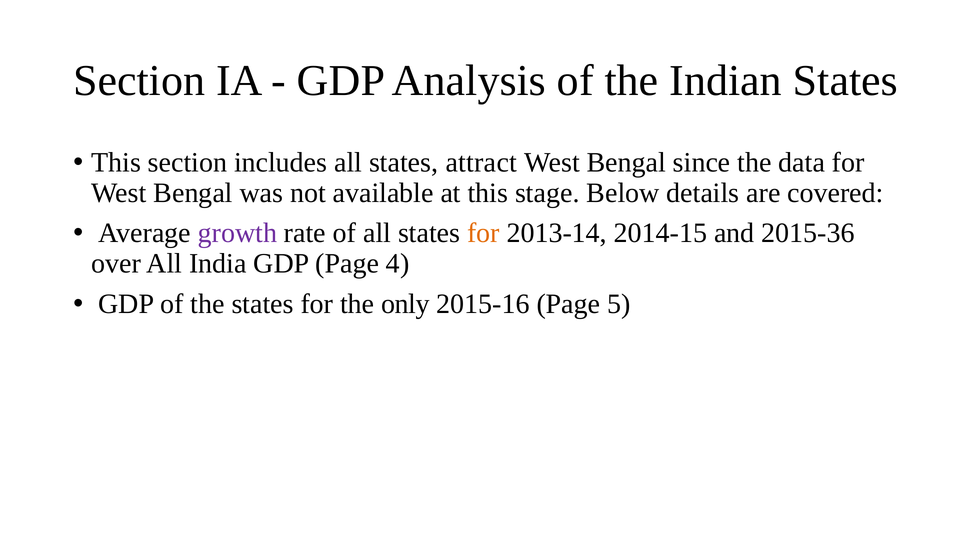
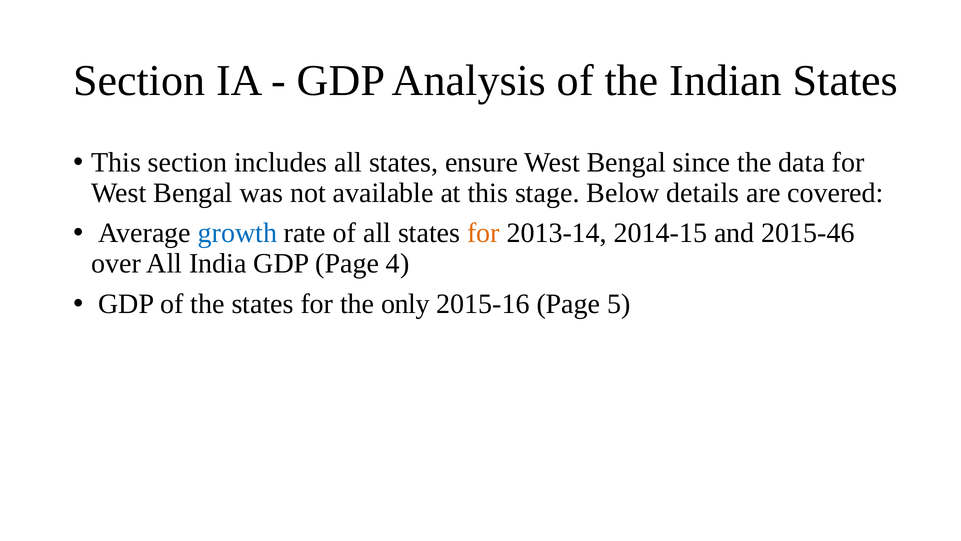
attract: attract -> ensure (482, 162)
growth colour: purple -> blue (237, 233)
2015-36: 2015-36 -> 2015-46 (808, 233)
